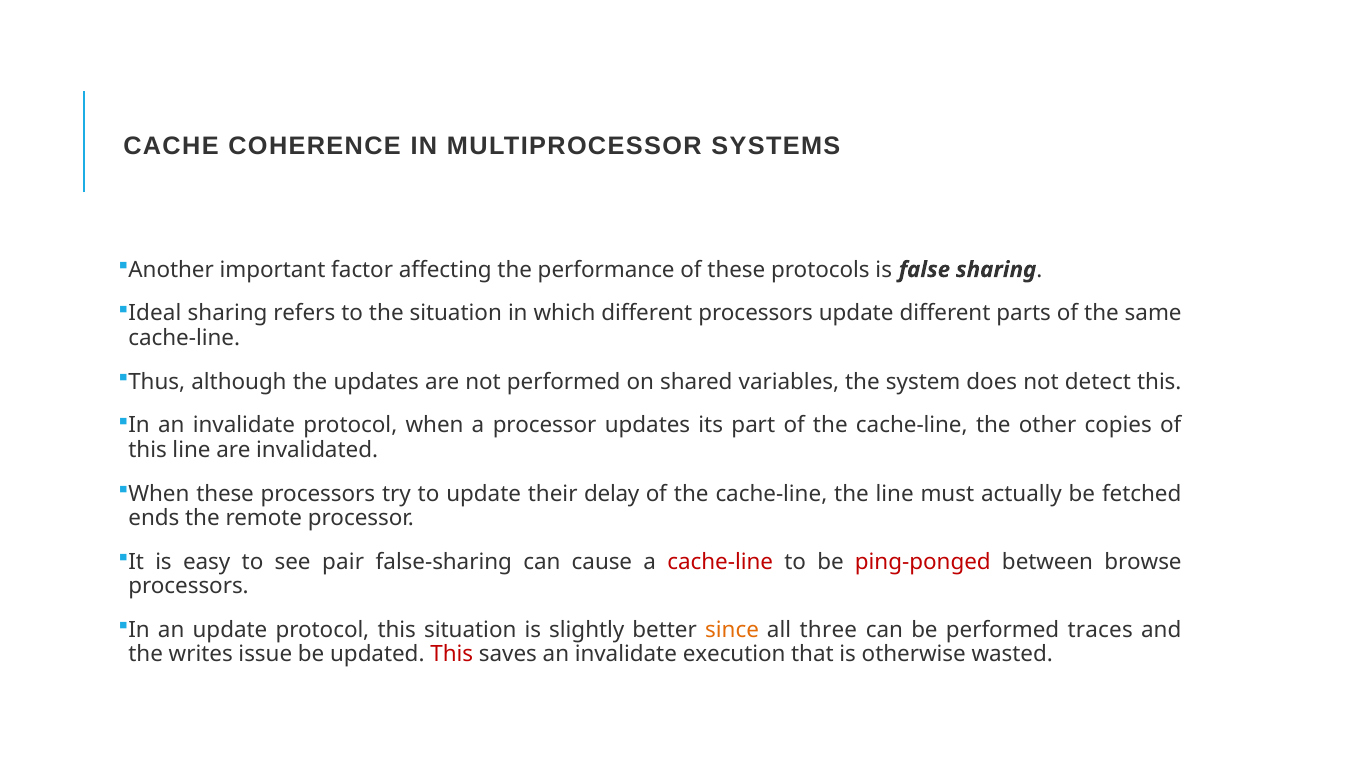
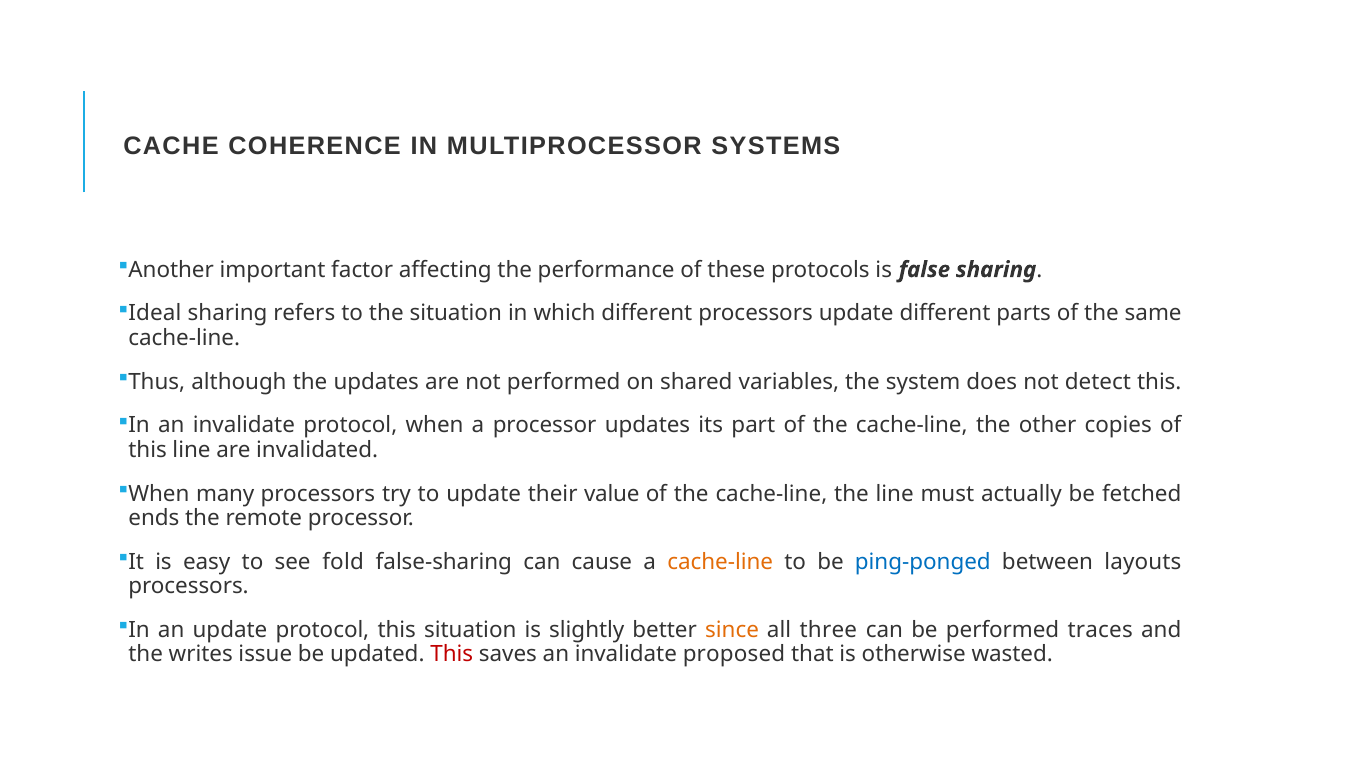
When these: these -> many (225, 494)
delay: delay -> value (612, 494)
pair: pair -> fold (343, 562)
cache-line colour: red -> orange (720, 562)
ping-ponged colour: red -> blue (923, 562)
browse: browse -> layouts (1143, 562)
execution: execution -> proposed (734, 654)
